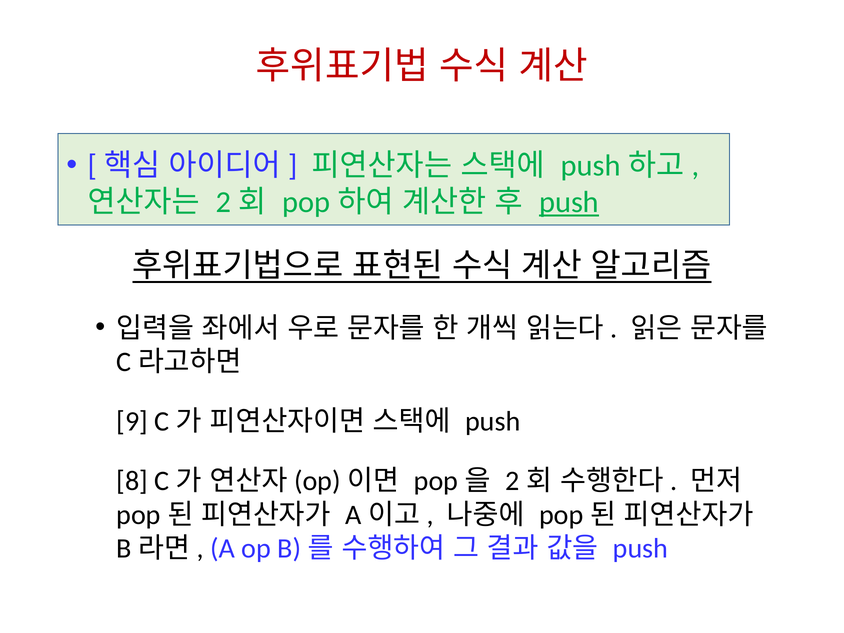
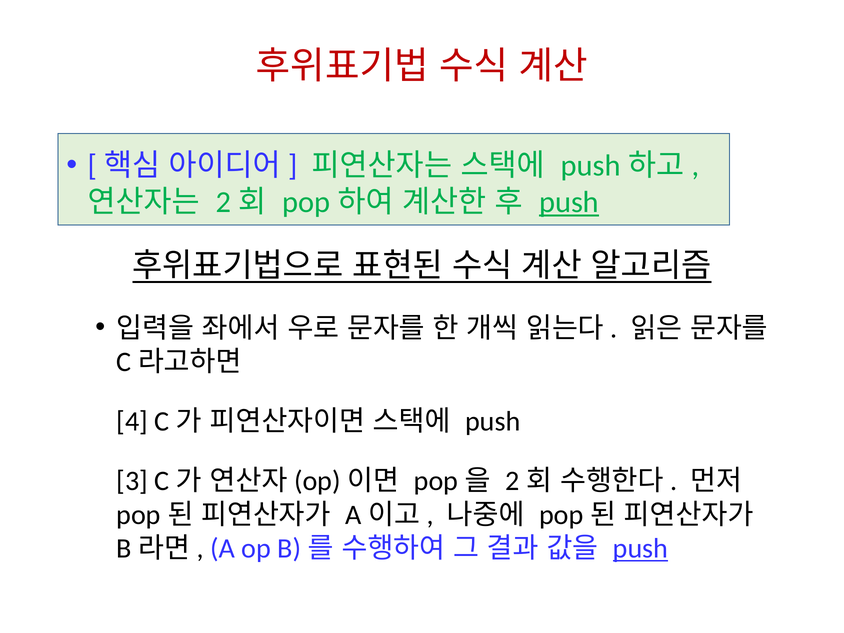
9: 9 -> 4 (132, 422)
8: 8 -> 3 (132, 481)
push underline: none -> present (640, 549)
